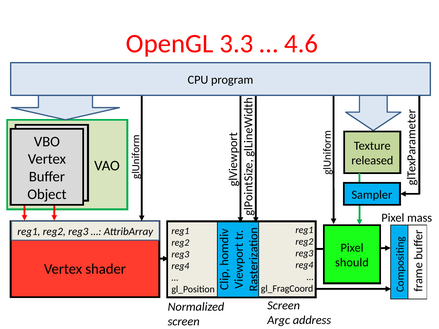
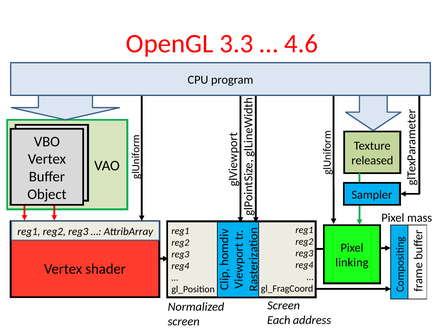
should: should -> linking (352, 263)
Argc: Argc -> Each (279, 320)
